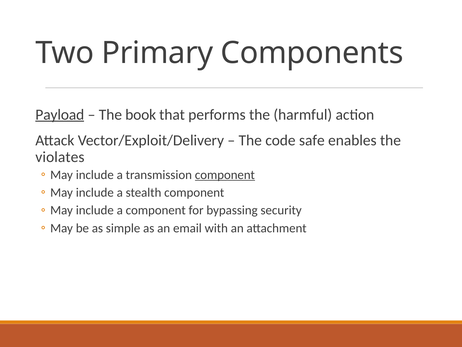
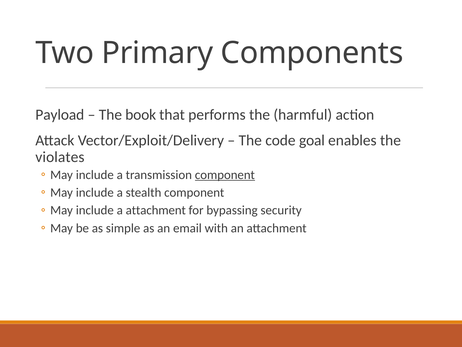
Payload underline: present -> none (60, 114)
safe: safe -> goal (312, 140)
a component: component -> attachment (156, 210)
